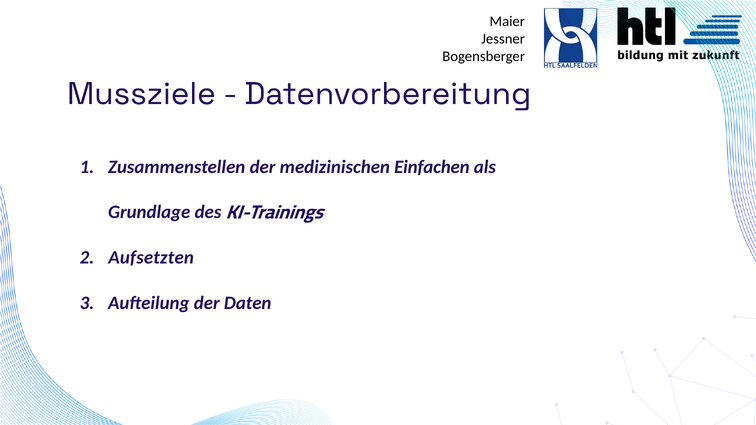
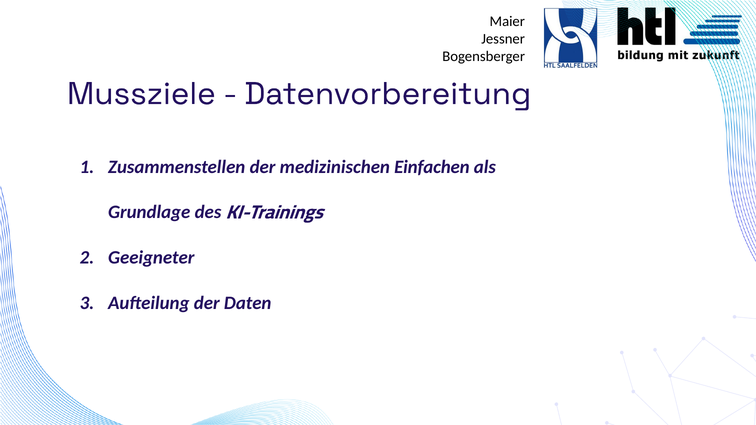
Aufsetzten: Aufsetzten -> Geeigneter (151, 258)
